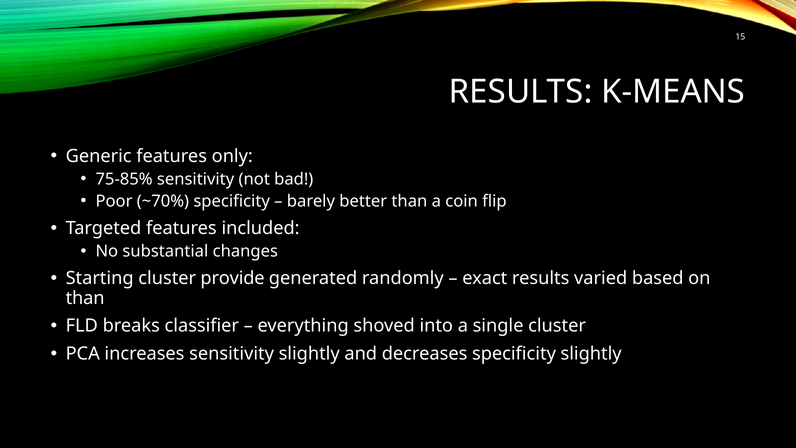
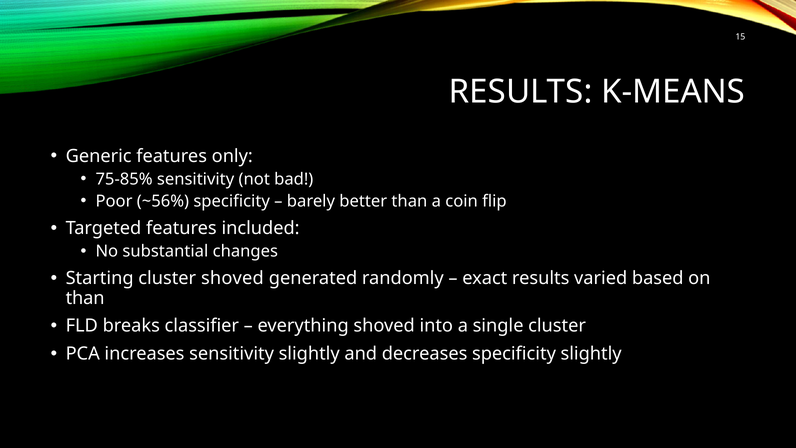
~70%: ~70% -> ~56% (163, 201)
cluster provide: provide -> shoved (232, 278)
